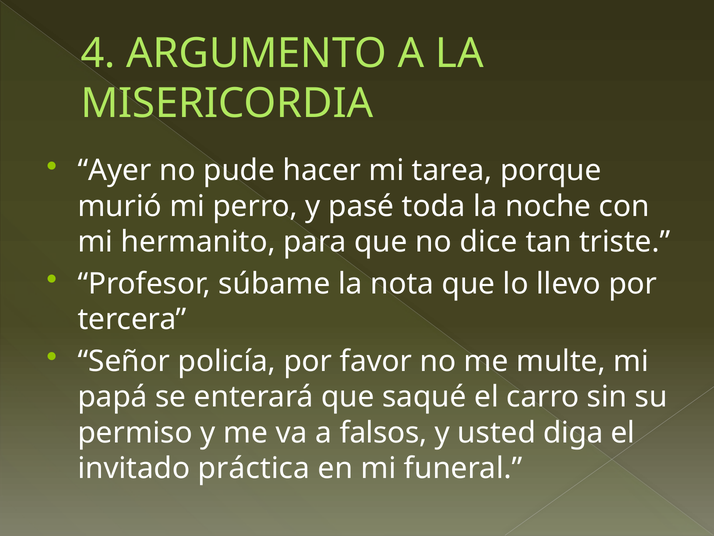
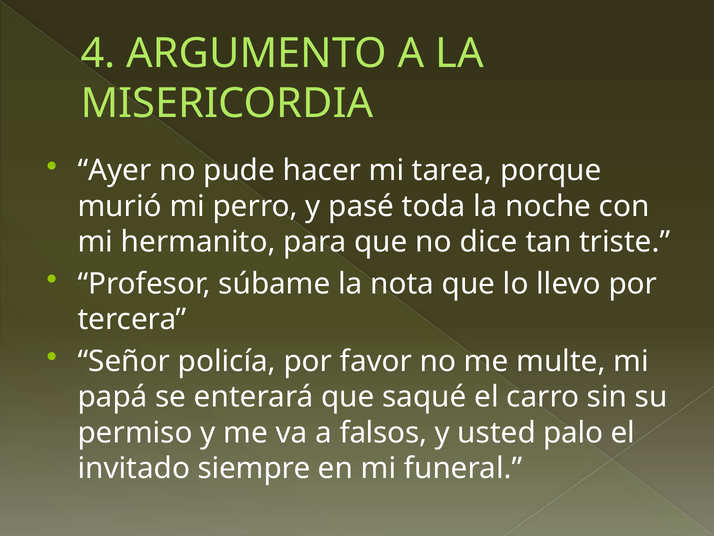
diga: diga -> palo (573, 432)
práctica: práctica -> siempre (254, 468)
